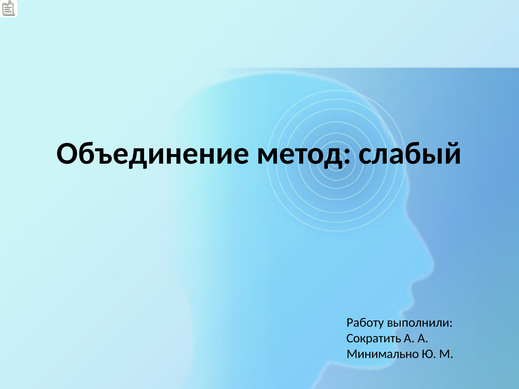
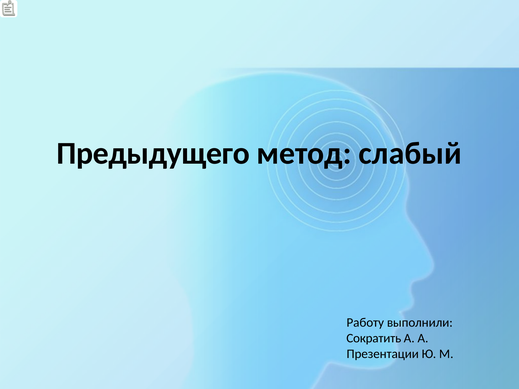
Объединение: Объединение -> Предыдущего (153, 154)
Минимально: Минимально -> Презентации (383, 354)
